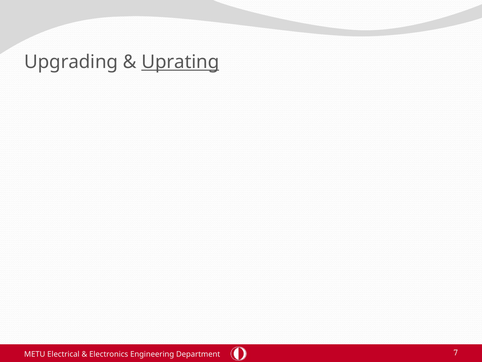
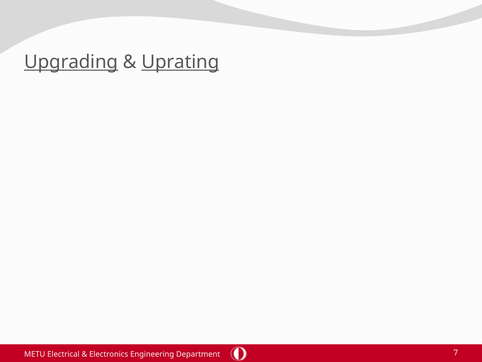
Upgrading underline: none -> present (71, 62)
